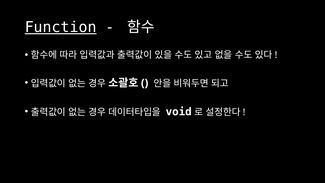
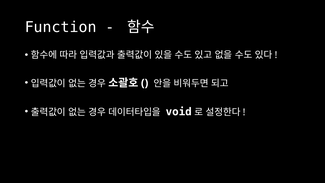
Function underline: present -> none (61, 27)
